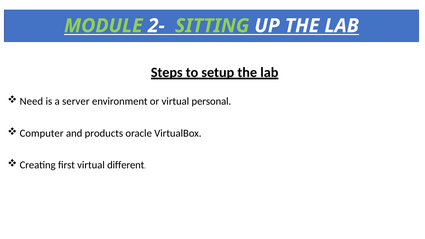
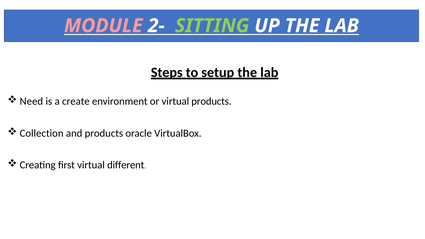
MODULE colour: light green -> pink (103, 26)
server: server -> create (76, 101)
virtual personal: personal -> products (211, 101)
Computer: Computer -> Collection (42, 133)
